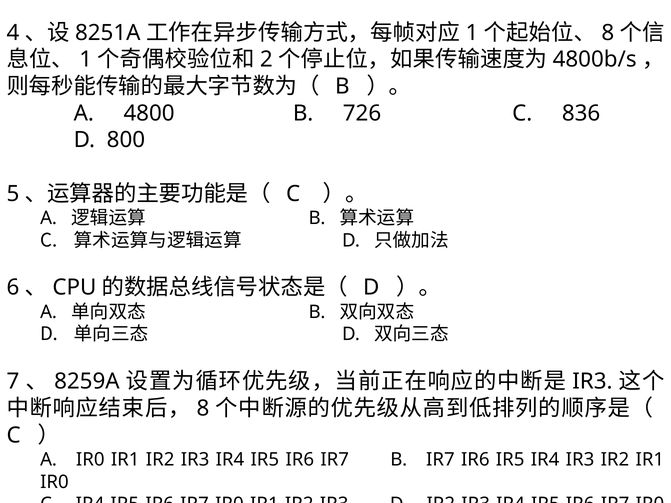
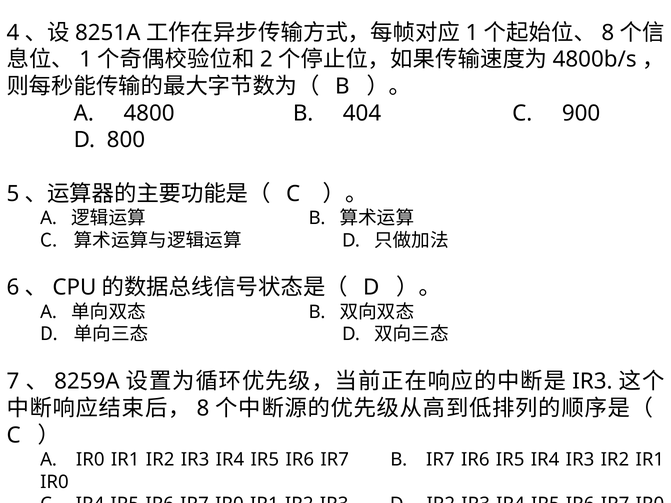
726: 726 -> 404 (362, 113)
836: 836 -> 900 (581, 113)
